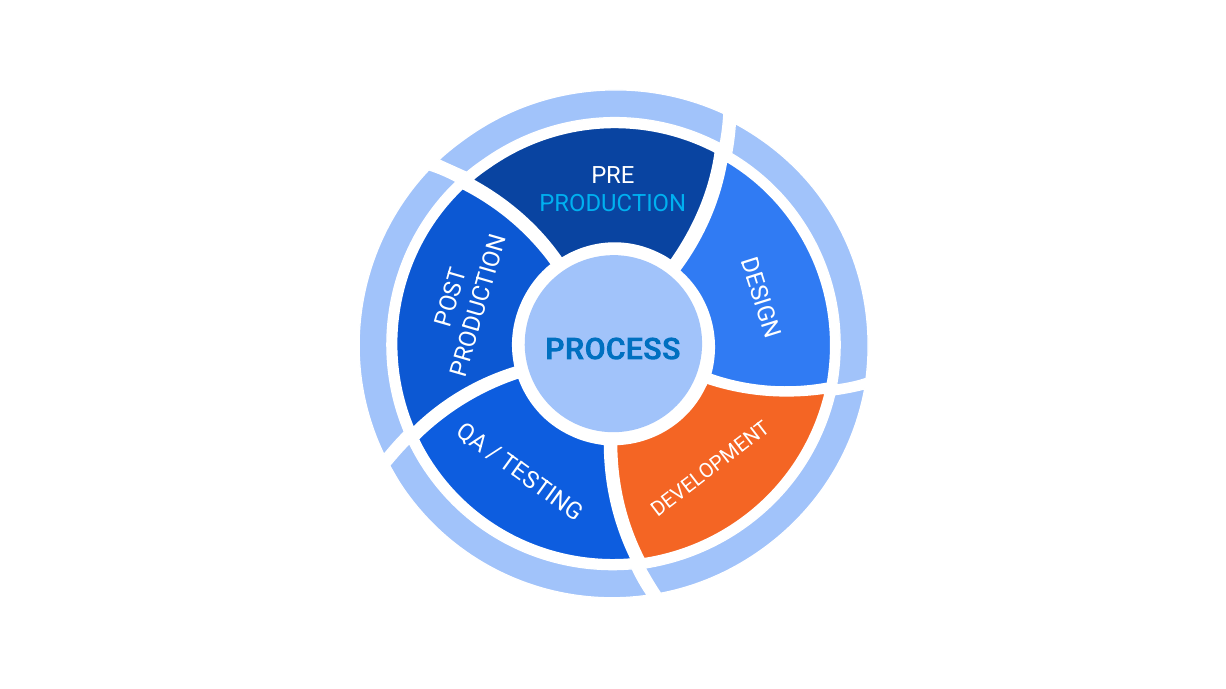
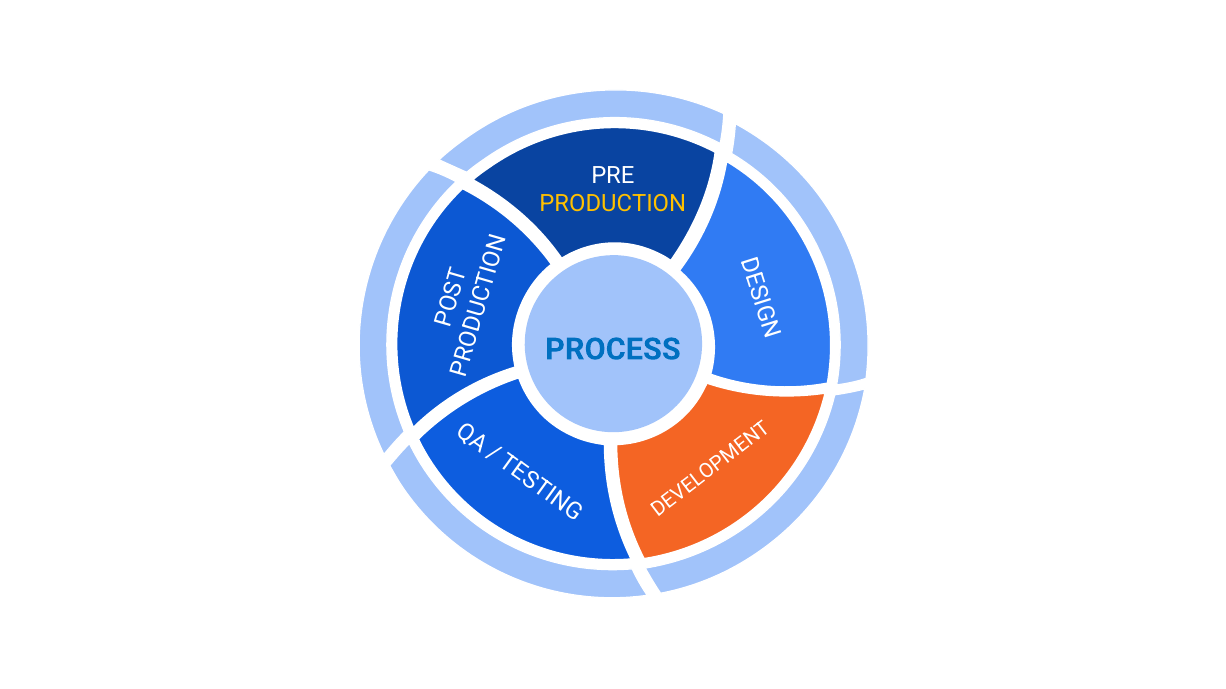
PRODUCTION colour: light blue -> yellow (613, 204)
